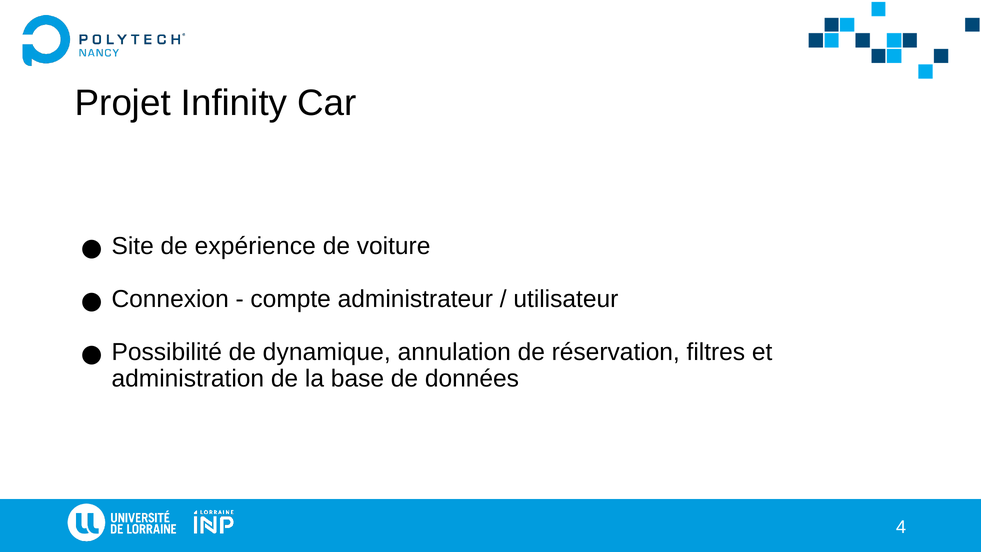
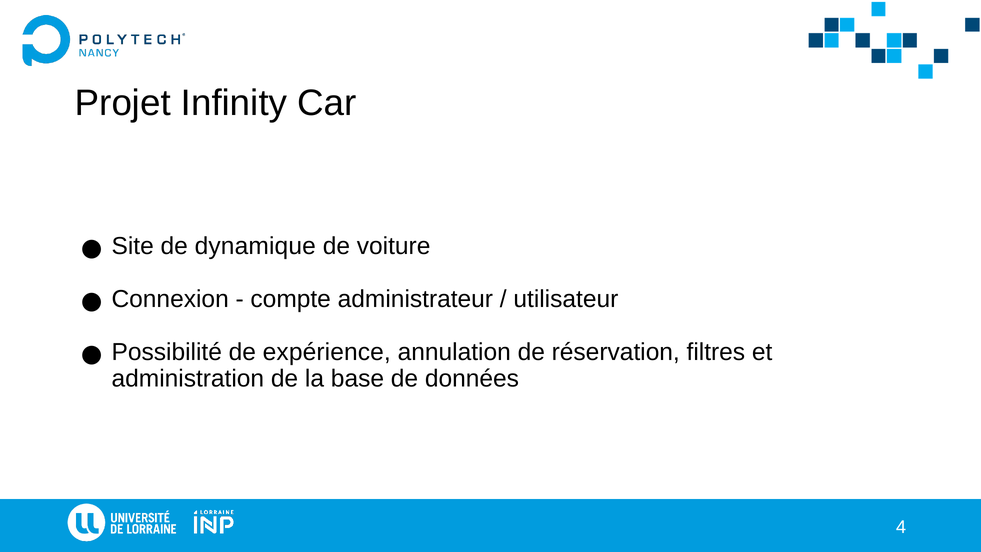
expérience: expérience -> dynamique (255, 246)
dynamique: dynamique -> expérience (327, 352)
